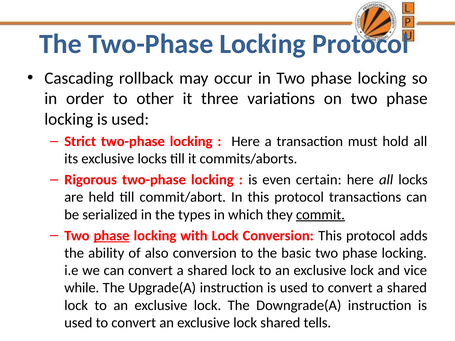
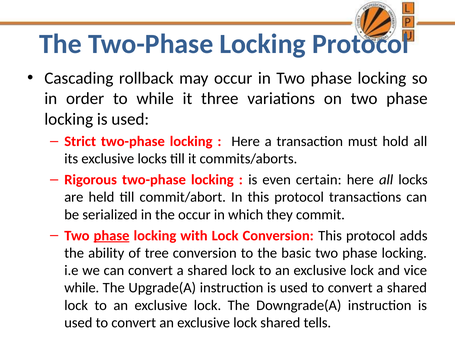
to other: other -> while (155, 99)
the types: types -> occur (194, 215)
commit underline: present -> none (320, 215)
also: also -> tree (157, 253)
